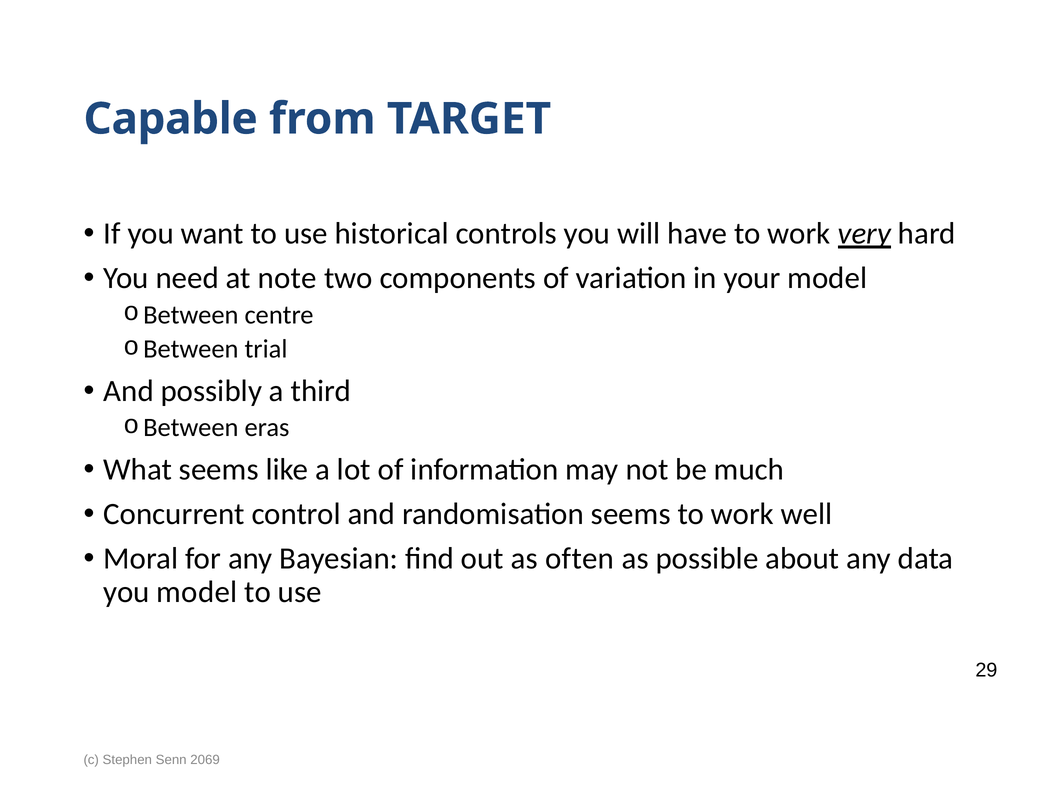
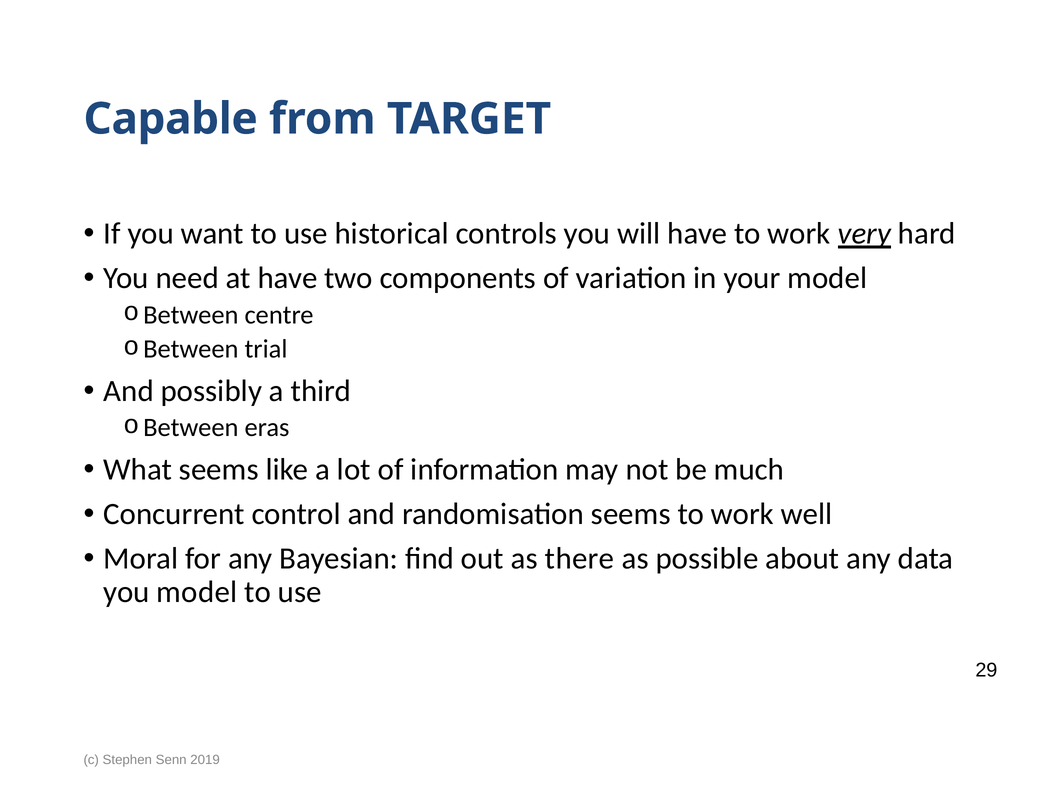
at note: note -> have (288, 278)
often: often -> there (580, 559)
2069: 2069 -> 2019 (205, 760)
